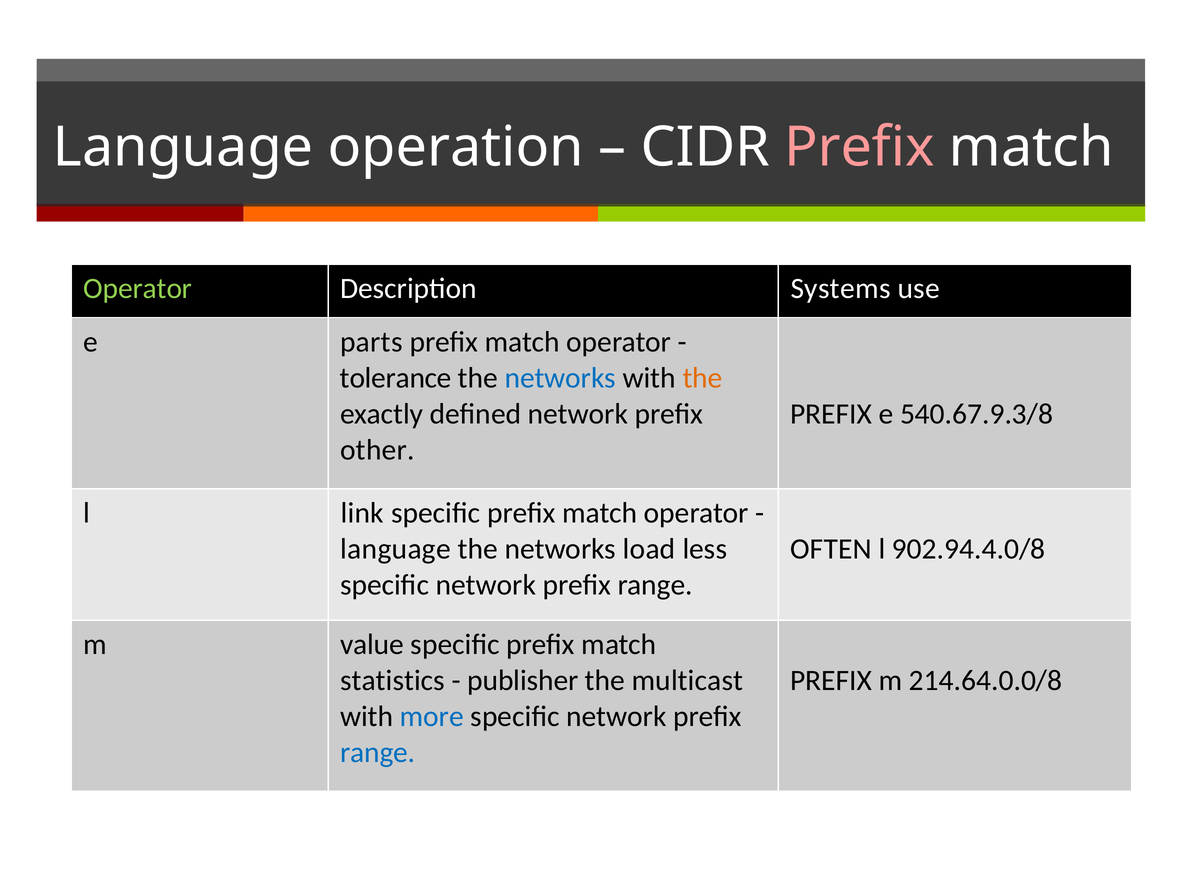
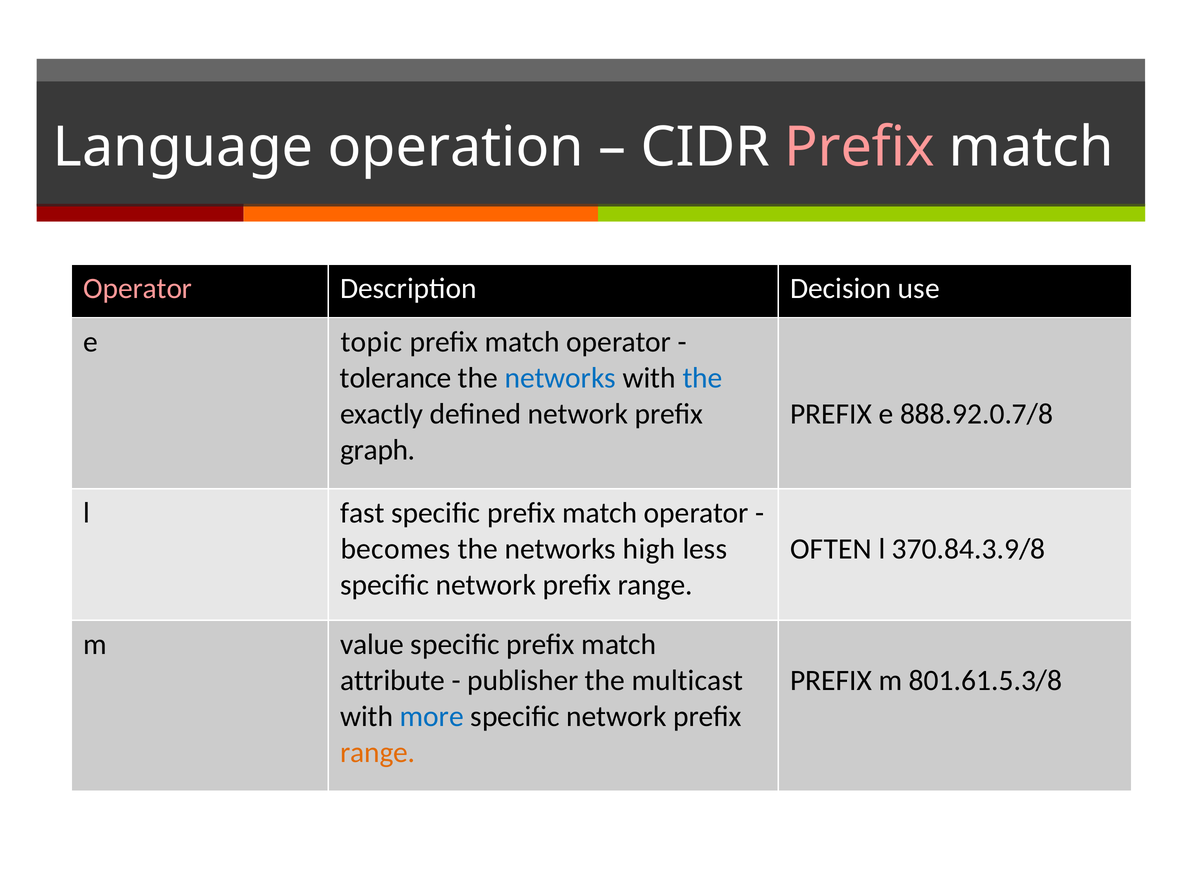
Operator colour: light green -> pink (138, 289)
Systems: Systems -> Decision (841, 289)
parts: parts -> topic (371, 342)
the colour: orange -> blue (703, 378)
540.67.9.3/8: 540.67.9.3/8 -> 888.92.0.7/8 (977, 414)
other: other -> graph (378, 450)
link: link -> fast (362, 513)
language: language -> becomes (396, 549)
load: load -> high (649, 549)
902.94.4.0/8: 902.94.4.0/8 -> 370.84.3.9/8 (969, 549)
statistics: statistics -> attribute (393, 681)
214.64.0.0/8: 214.64.0.0/8 -> 801.61.5.3/8 (986, 681)
range colour: blue -> orange (378, 753)
